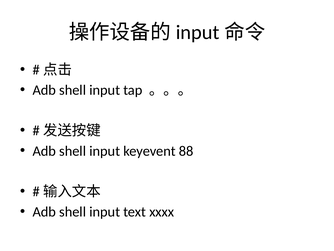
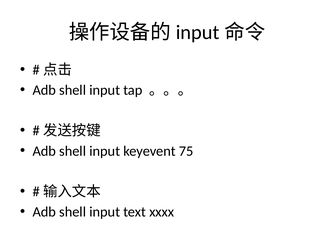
88: 88 -> 75 (186, 151)
